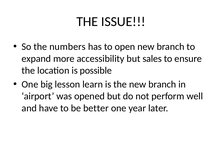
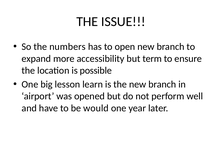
sales: sales -> term (152, 58)
better: better -> would (96, 108)
